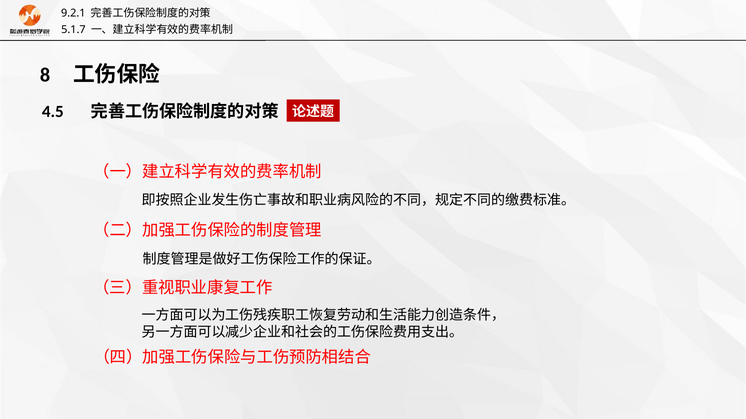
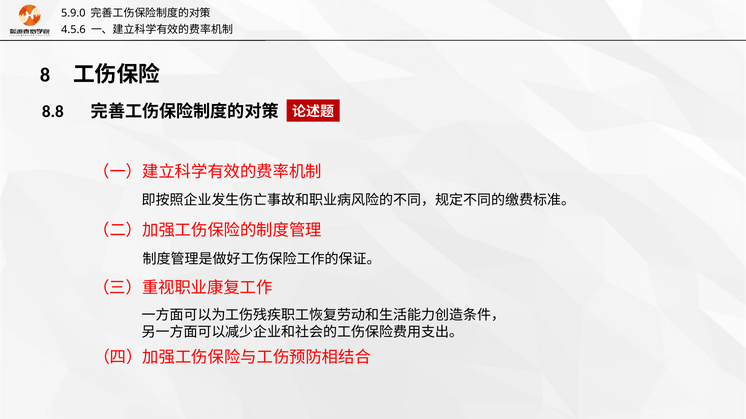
9.2.1: 9.2.1 -> 5.9.0 (73, 13)
5.1.7: 5.1.7 -> 4.5.6 (73, 30)
4.5: 4.5 -> 8.8 (53, 112)
